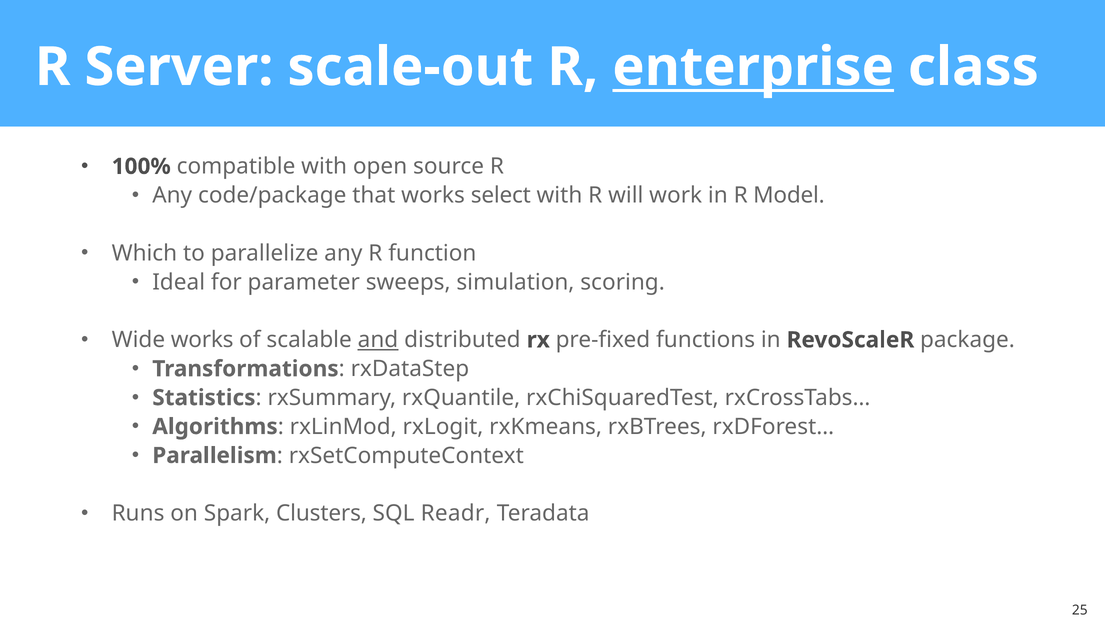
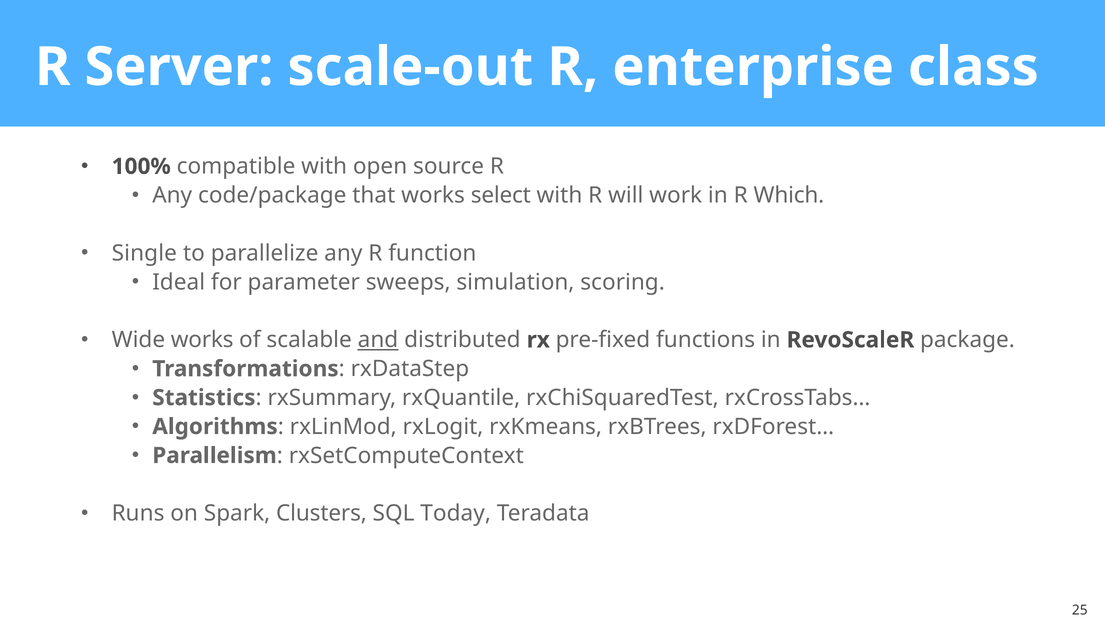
enterprise underline: present -> none (753, 67)
Model: Model -> Which (789, 195)
Which: Which -> Single (144, 253)
Readr: Readr -> Today (456, 513)
